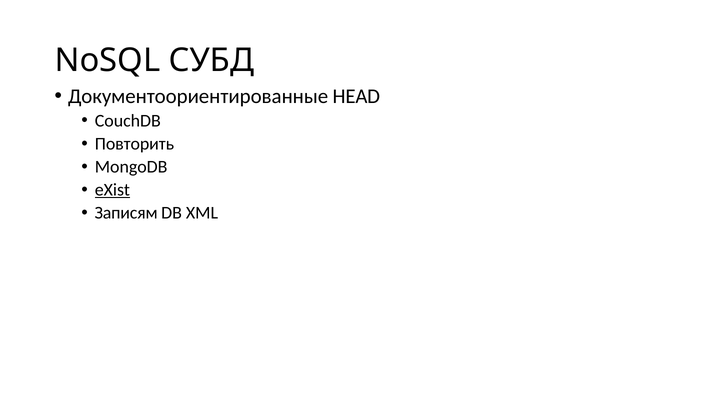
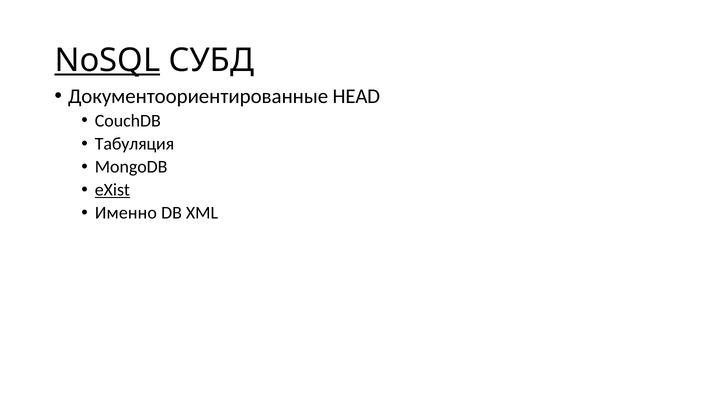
NoSQL underline: none -> present (107, 60)
Повторить: Повторить -> Табуляция (134, 144)
Записям: Записям -> Именно (126, 213)
